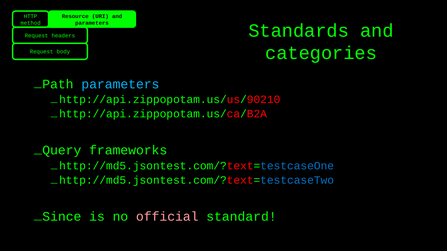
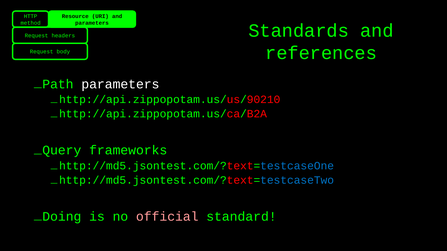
categories: categories -> references (321, 53)
parameters colour: light blue -> white (120, 84)
Since: Since -> Doing (62, 217)
